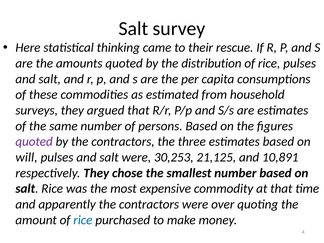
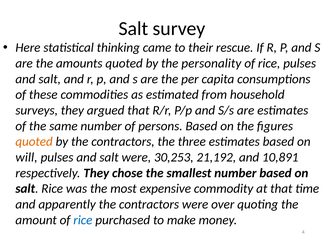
distribution: distribution -> personality (211, 63)
quoted colour: purple -> orange (34, 142)
21,125: 21,125 -> 21,192 (216, 157)
